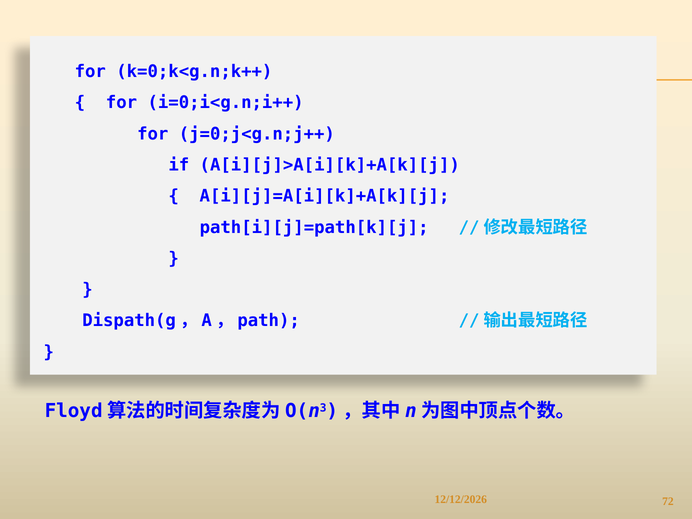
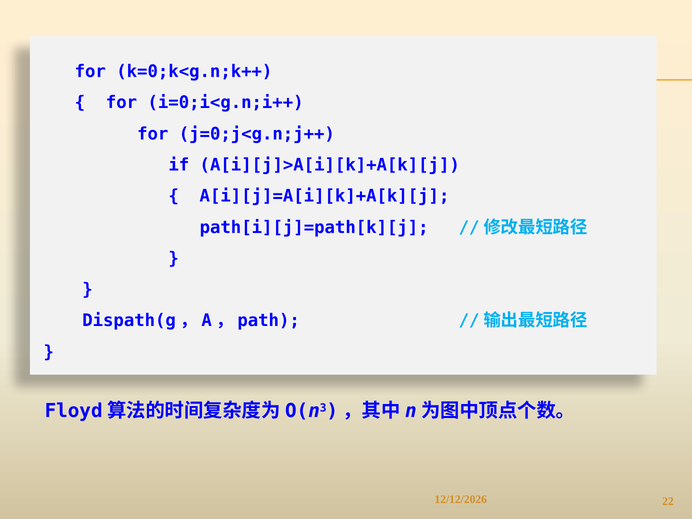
72: 72 -> 22 (668, 501)
